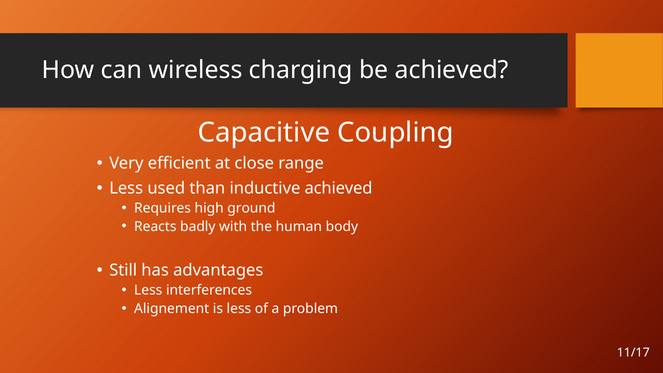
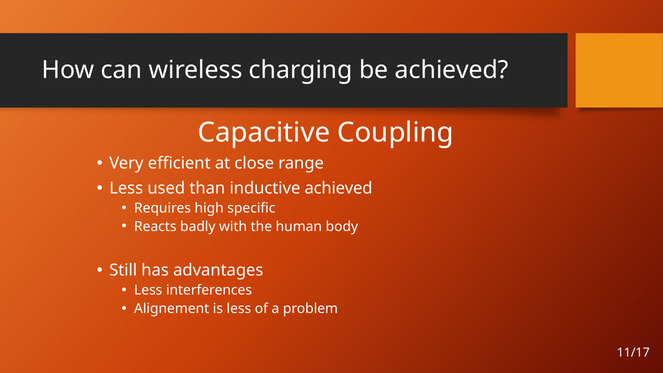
ground: ground -> specific (251, 208)
